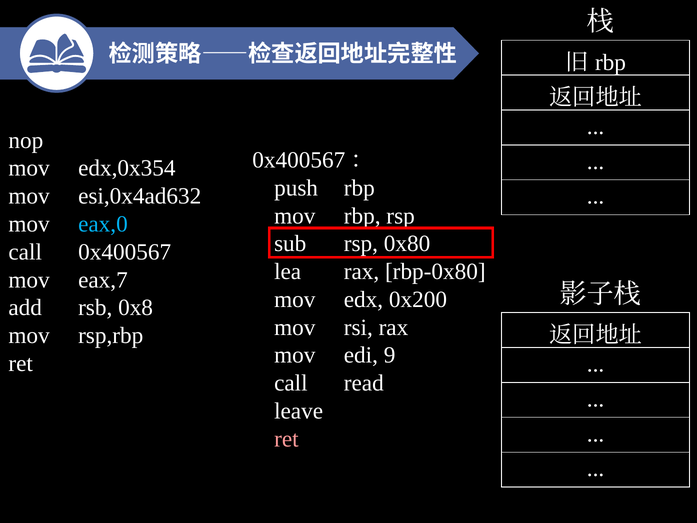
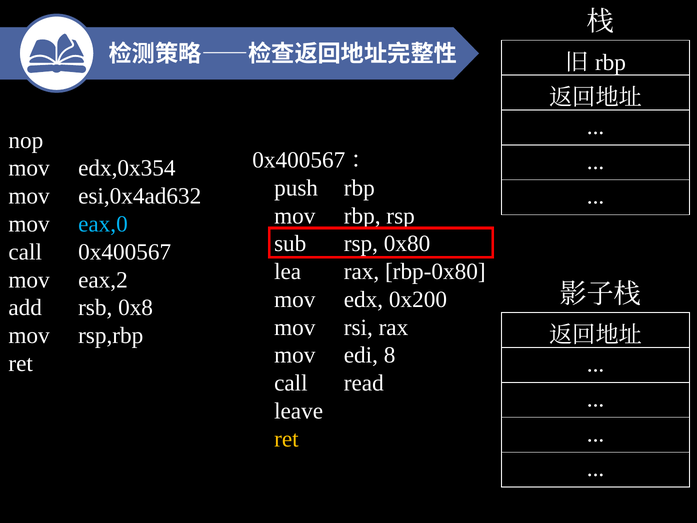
eax,7: eax,7 -> eax,2 (103, 280)
9: 9 -> 8 (390, 355)
ret colour: pink -> yellow (286, 439)
